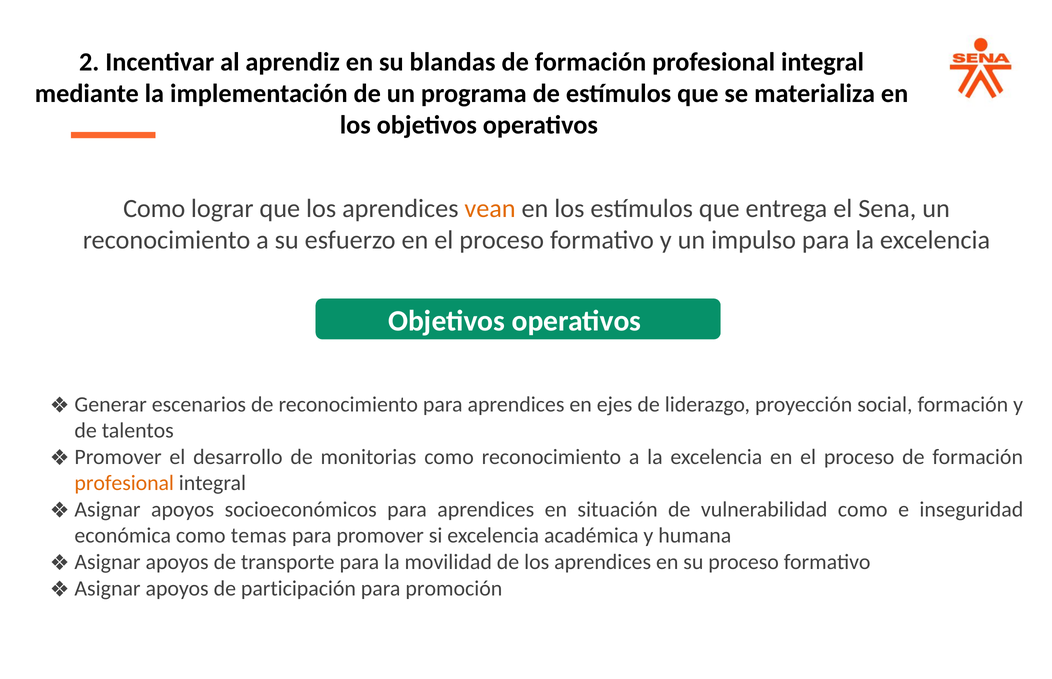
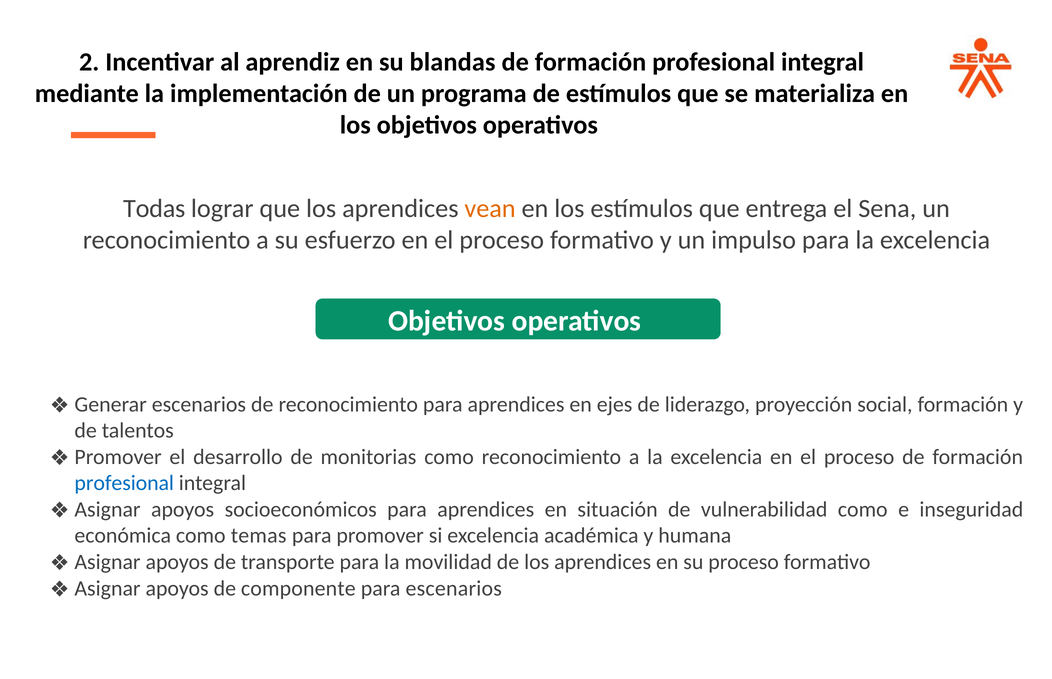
Como: Como -> Todas (154, 209)
profesional colour: orange -> blue (124, 484)
participación: participación -> componente (298, 589)
para promoción: promoción -> escenarios (454, 589)
